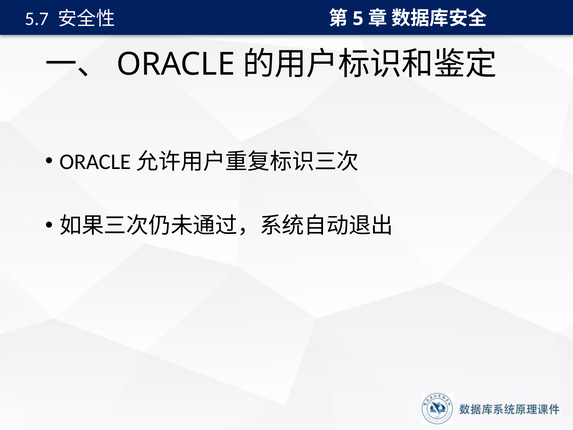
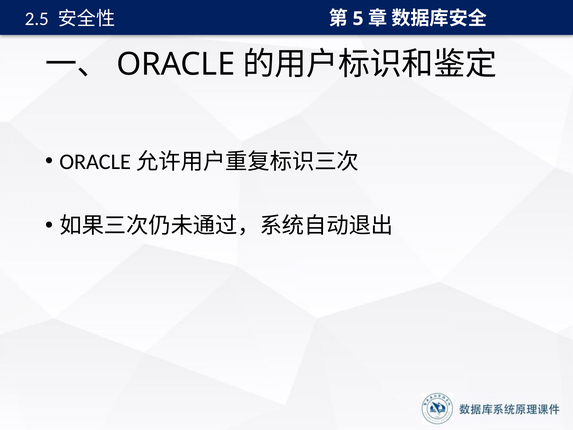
5.7: 5.7 -> 2.5 (37, 19)
